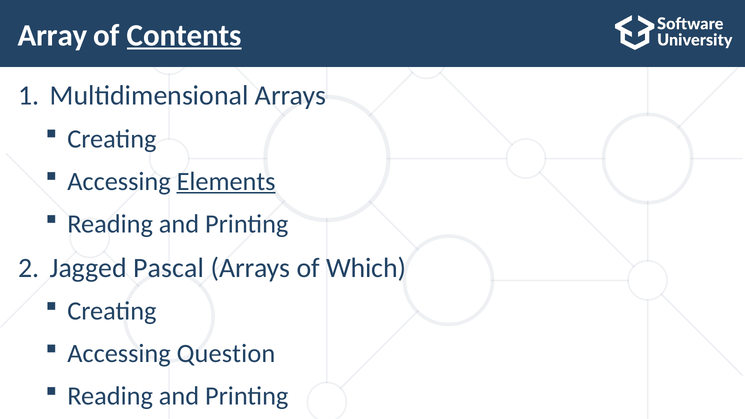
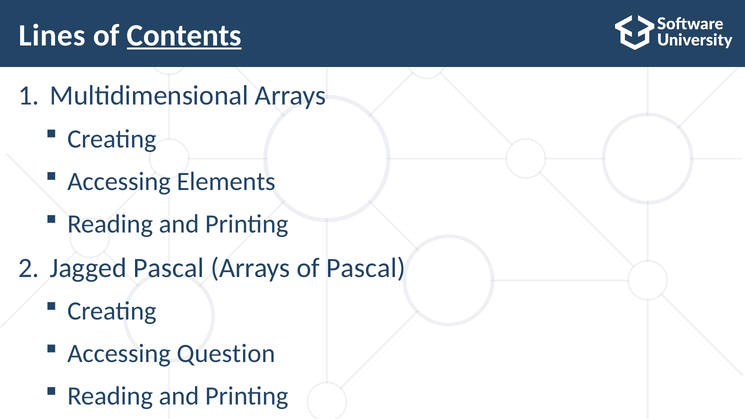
Array: Array -> Lines (52, 35)
Elements underline: present -> none (226, 182)
of Which: Which -> Pascal (366, 268)
